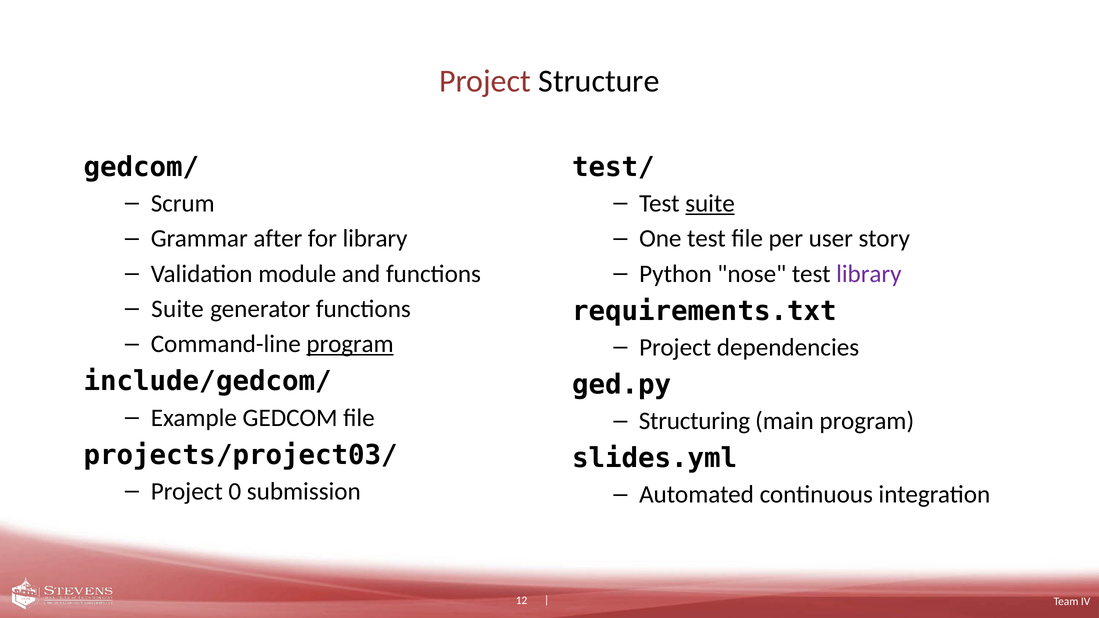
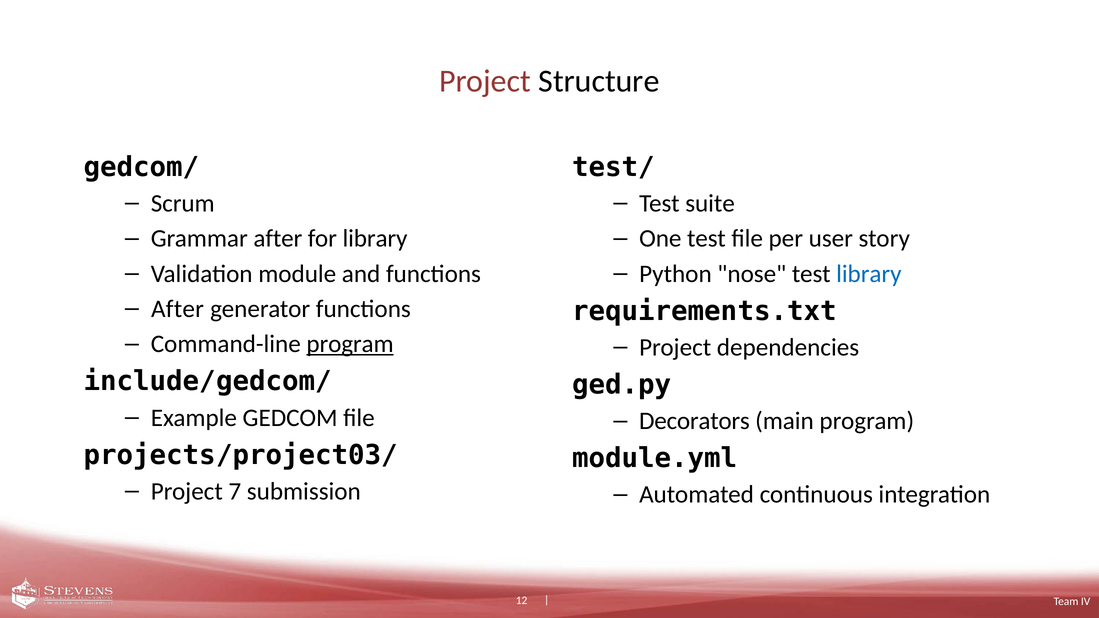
suite underline: present -> none (710, 203)
library colour: purple -> blue (869, 274)
Suite: Suite -> After (177, 309)
Structuring: Structuring -> Decorators (694, 421)
slides.yml: slides.yml -> module.yml (655, 458)
0: 0 -> 7 (235, 492)
